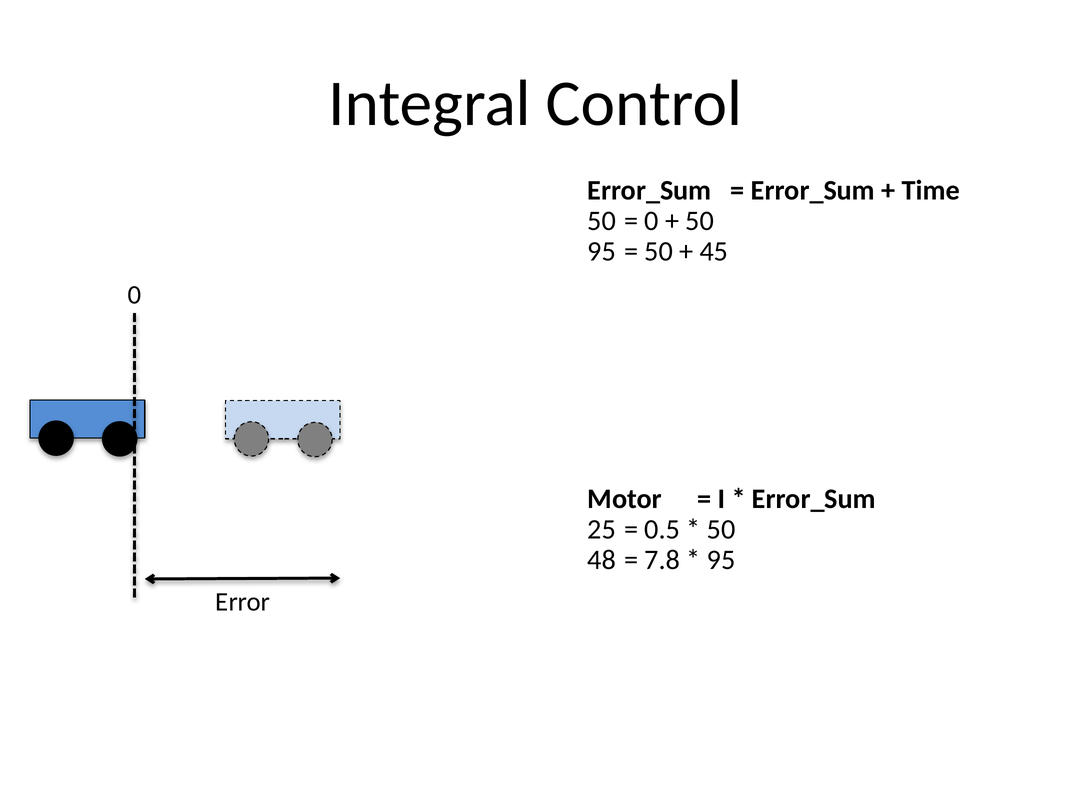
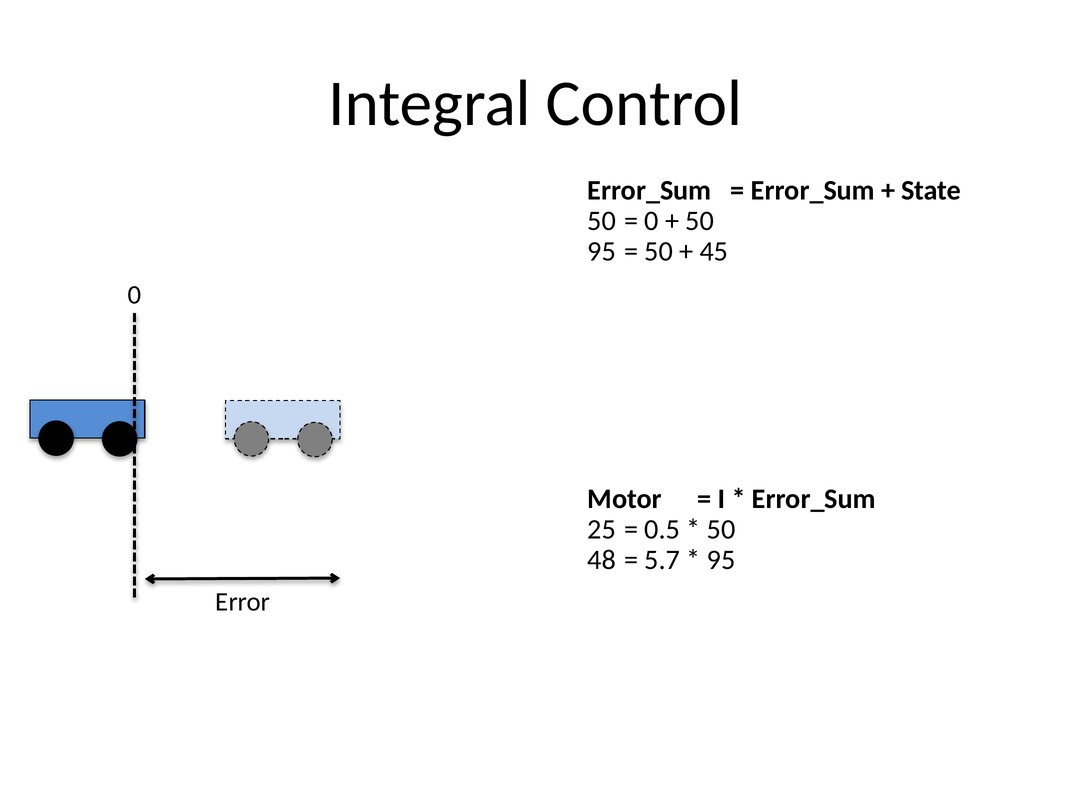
Time: Time -> State (931, 190)
7.8: 7.8 -> 5.7 (662, 560)
